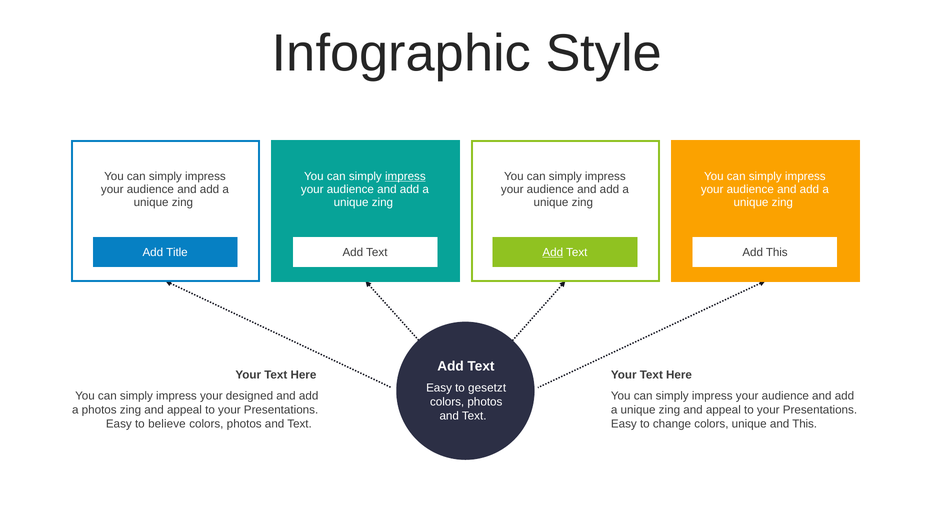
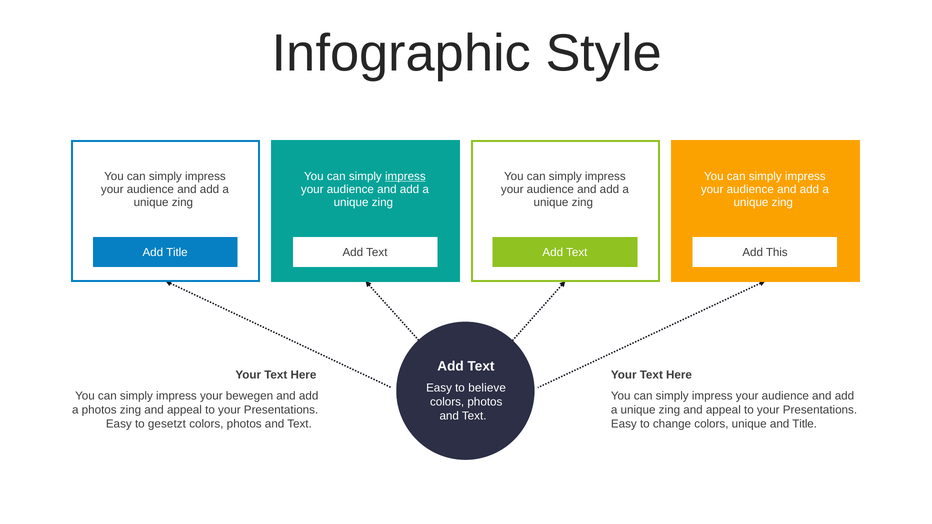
Add underline: present -> none (553, 252)
gesetzt: gesetzt -> believe (487, 388)
designed: designed -> bewegen (249, 396)
believe: believe -> gesetzt (167, 424)
and This: This -> Title (805, 424)
